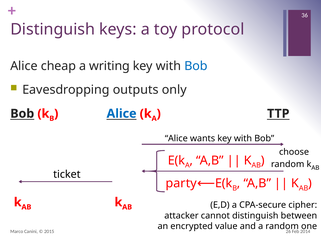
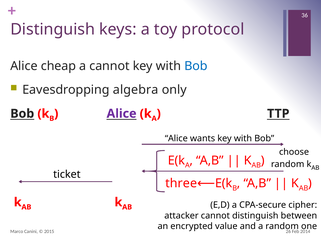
a writing: writing -> cannot (109, 66)
outputs: outputs -> algebra (136, 90)
Alice colour: blue -> purple (122, 114)
party: party -> three (181, 184)
